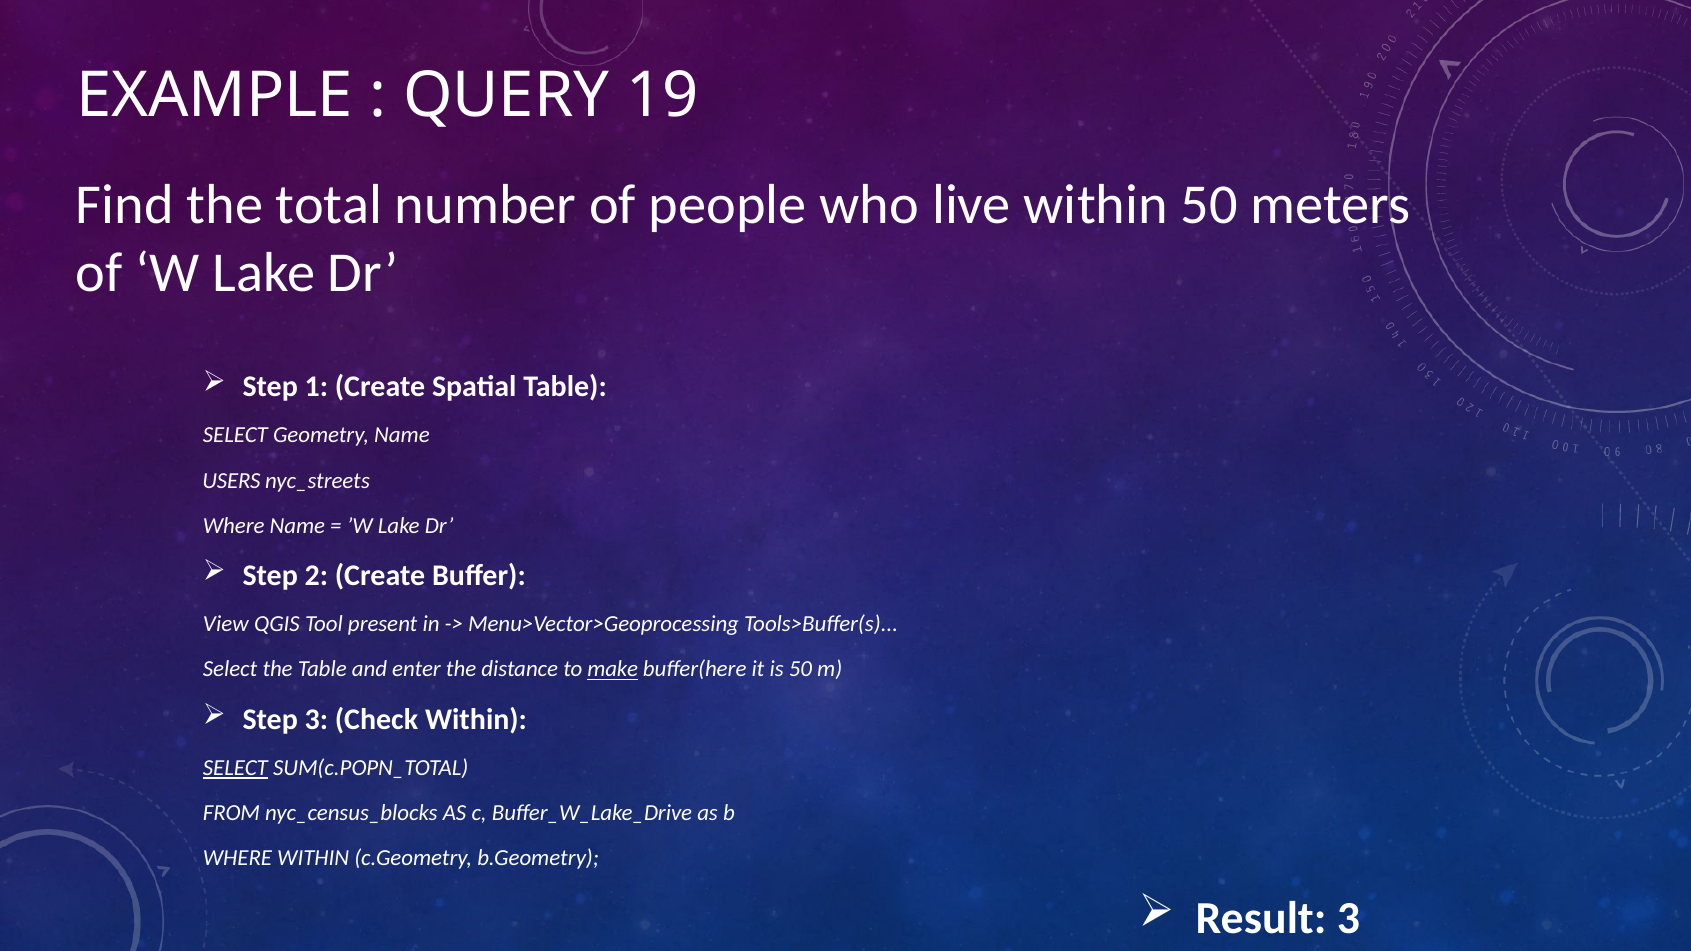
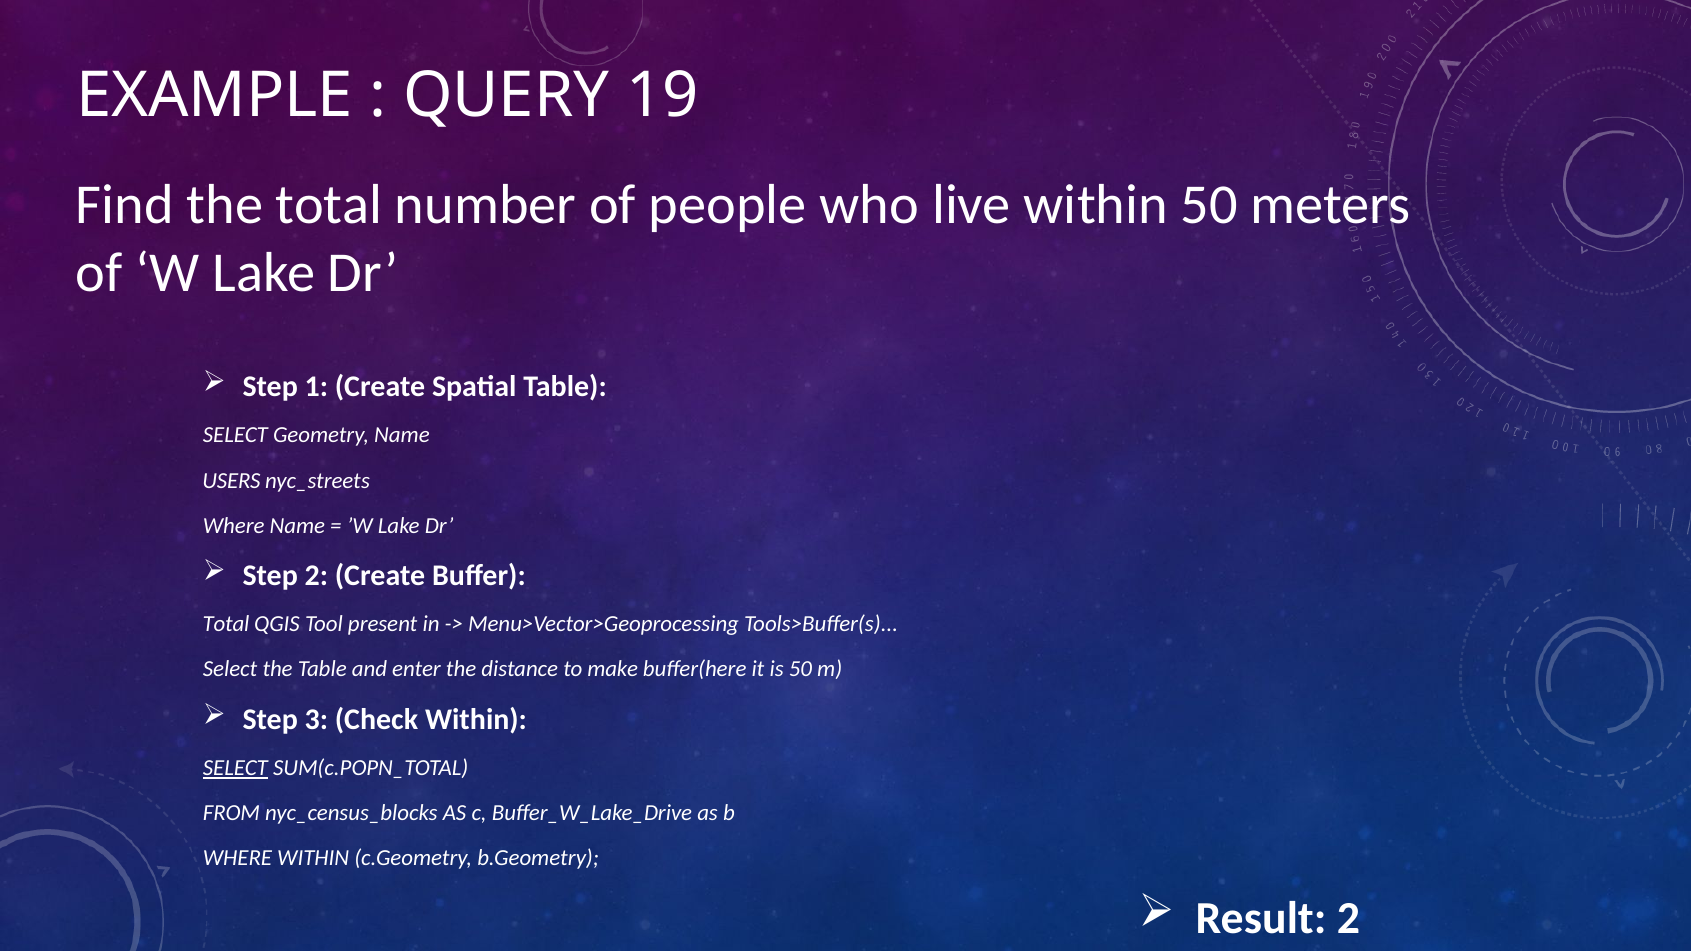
View: View -> Total (226, 624)
make underline: present -> none (613, 670)
Result 3: 3 -> 2 (1348, 919)
